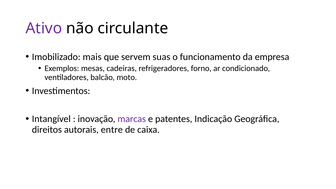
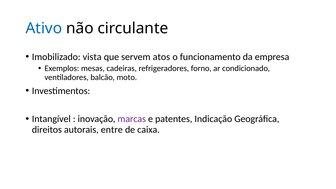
Ativo colour: purple -> blue (44, 28)
mais: mais -> vista (92, 57)
suas: suas -> atos (161, 57)
